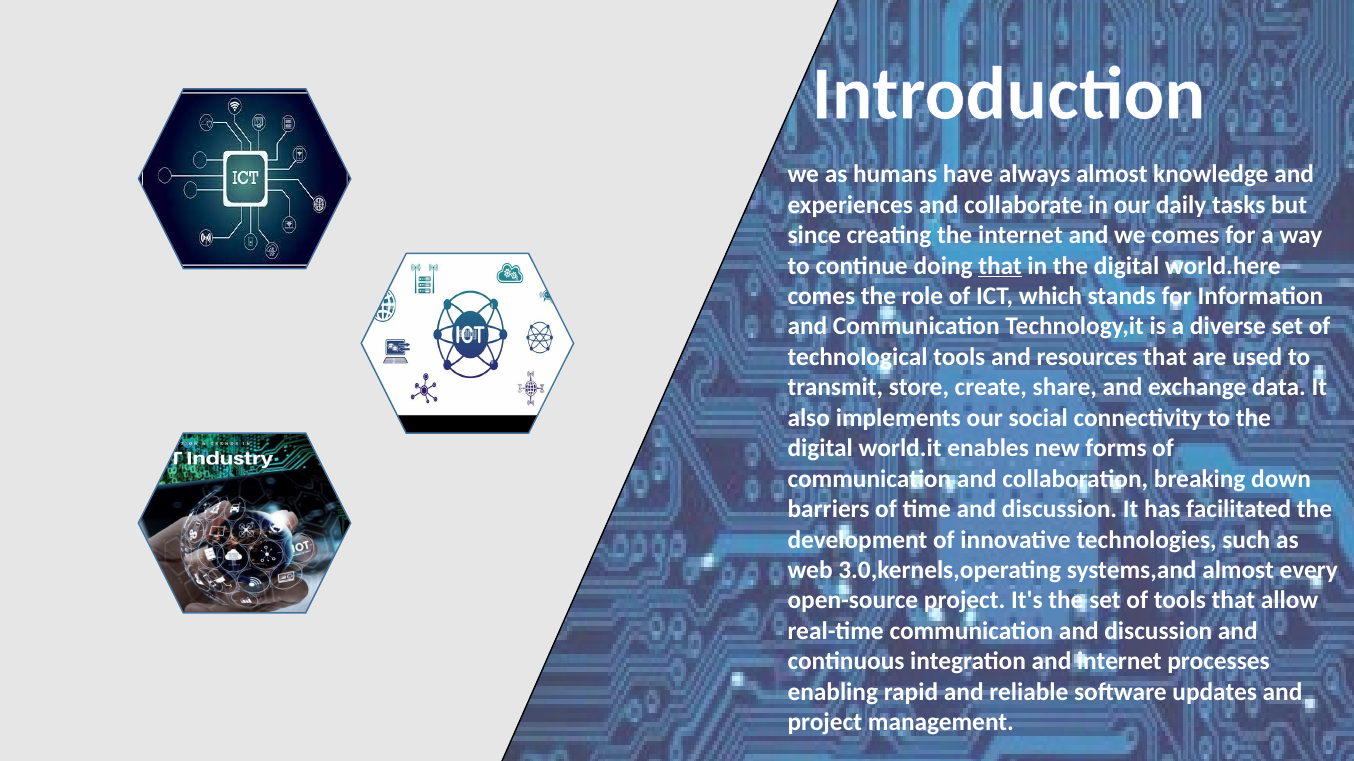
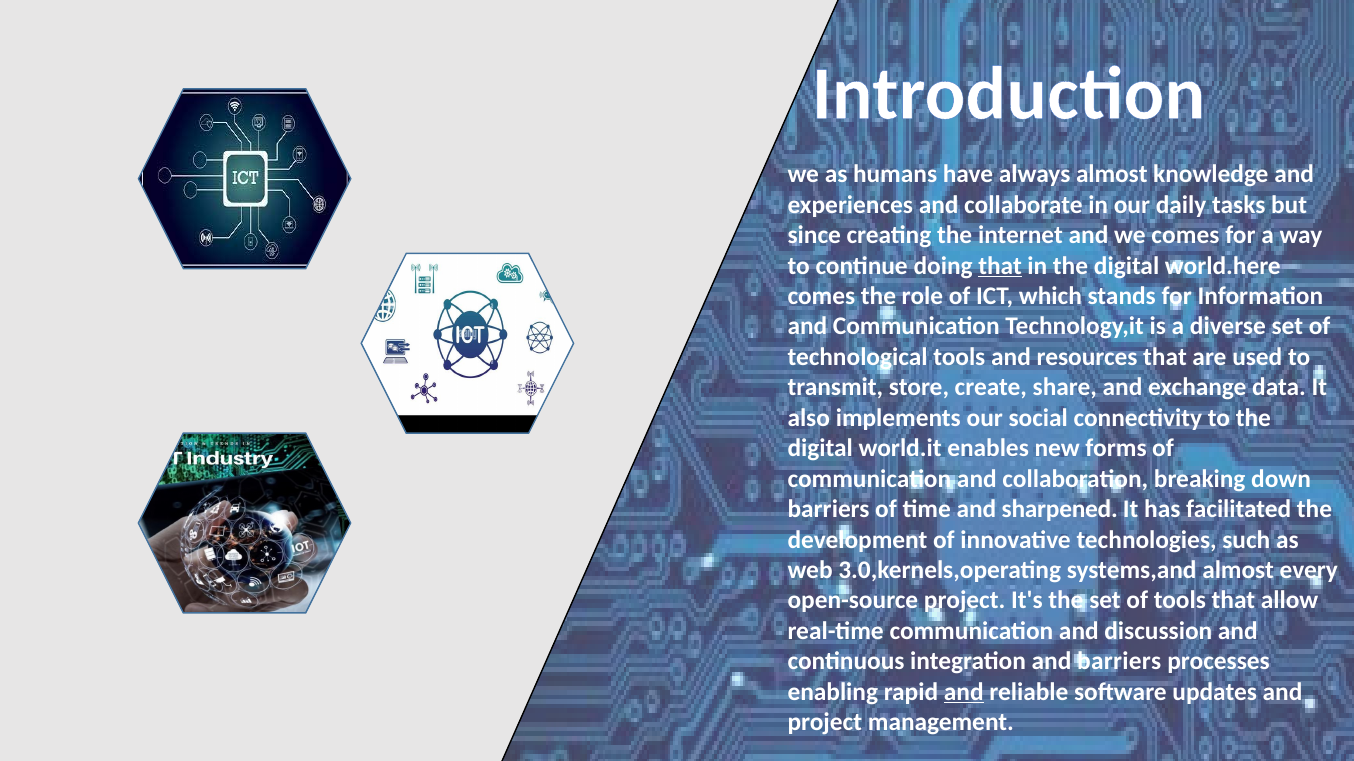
time and discussion: discussion -> sharpened (1060, 510)
and internet: internet -> barriers (1119, 662)
and underline: none -> present (964, 692)
